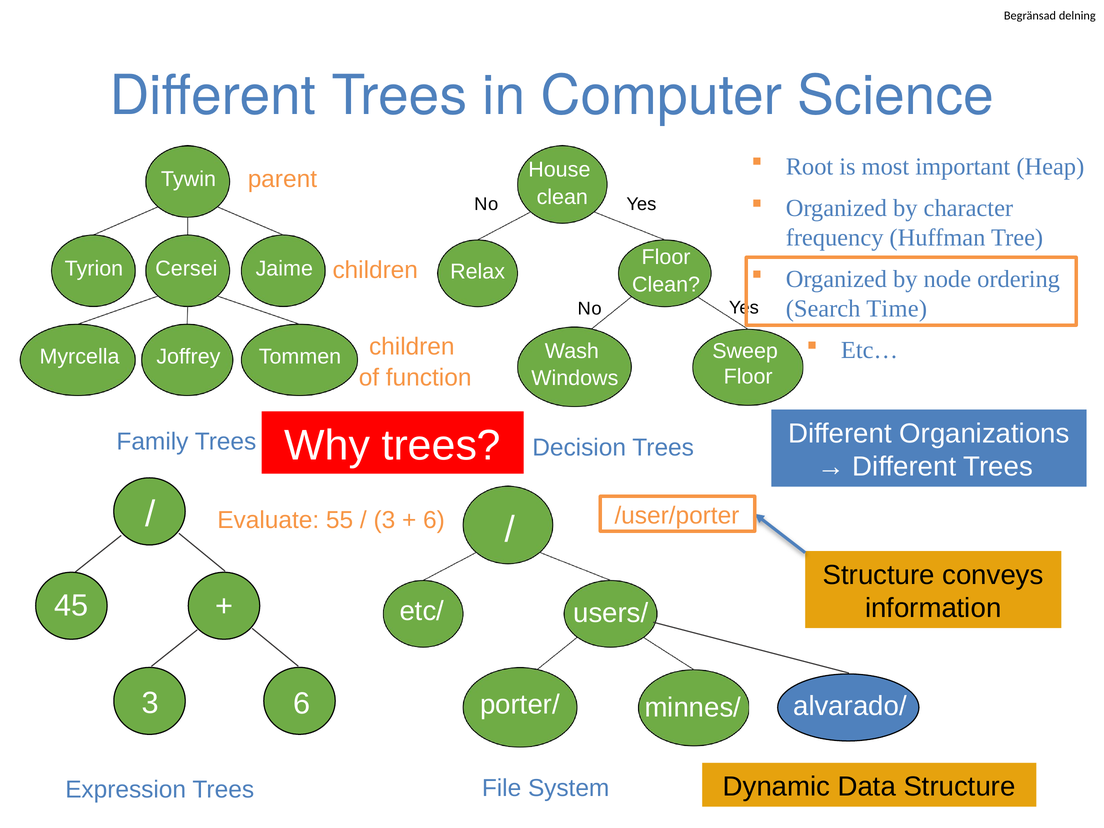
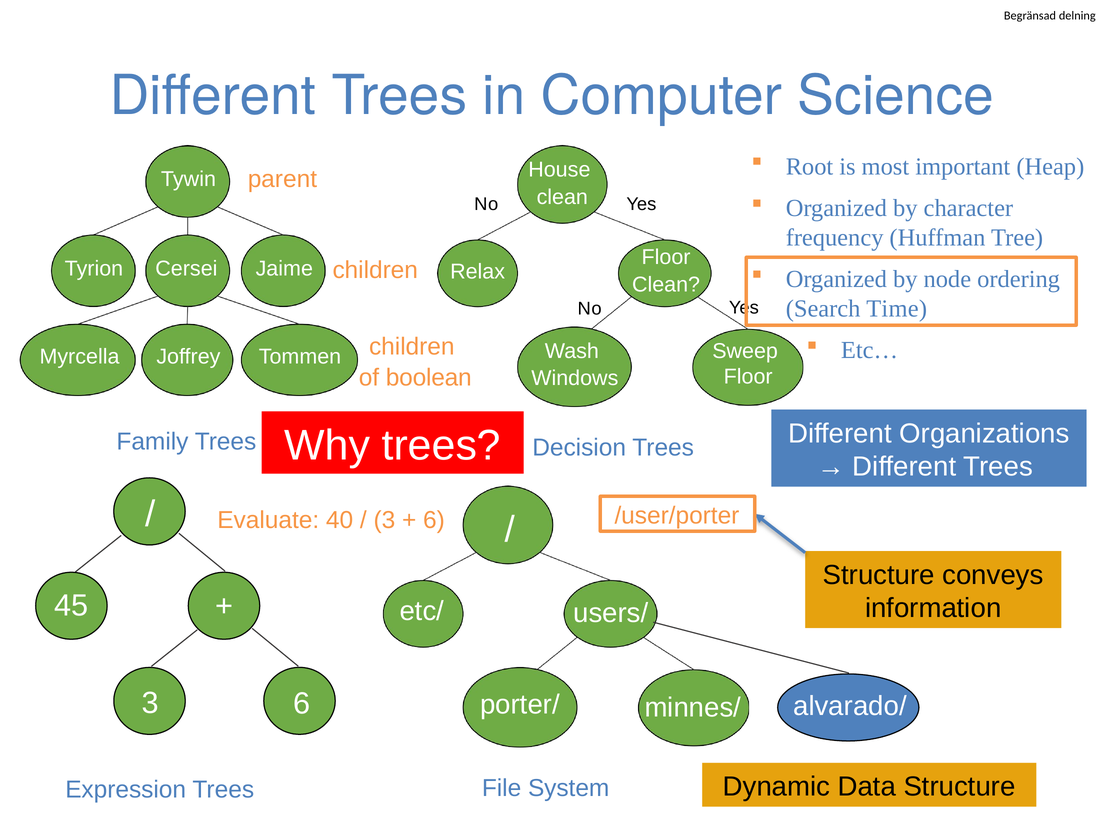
function: function -> boolean (429, 378)
55: 55 -> 40 (340, 520)
